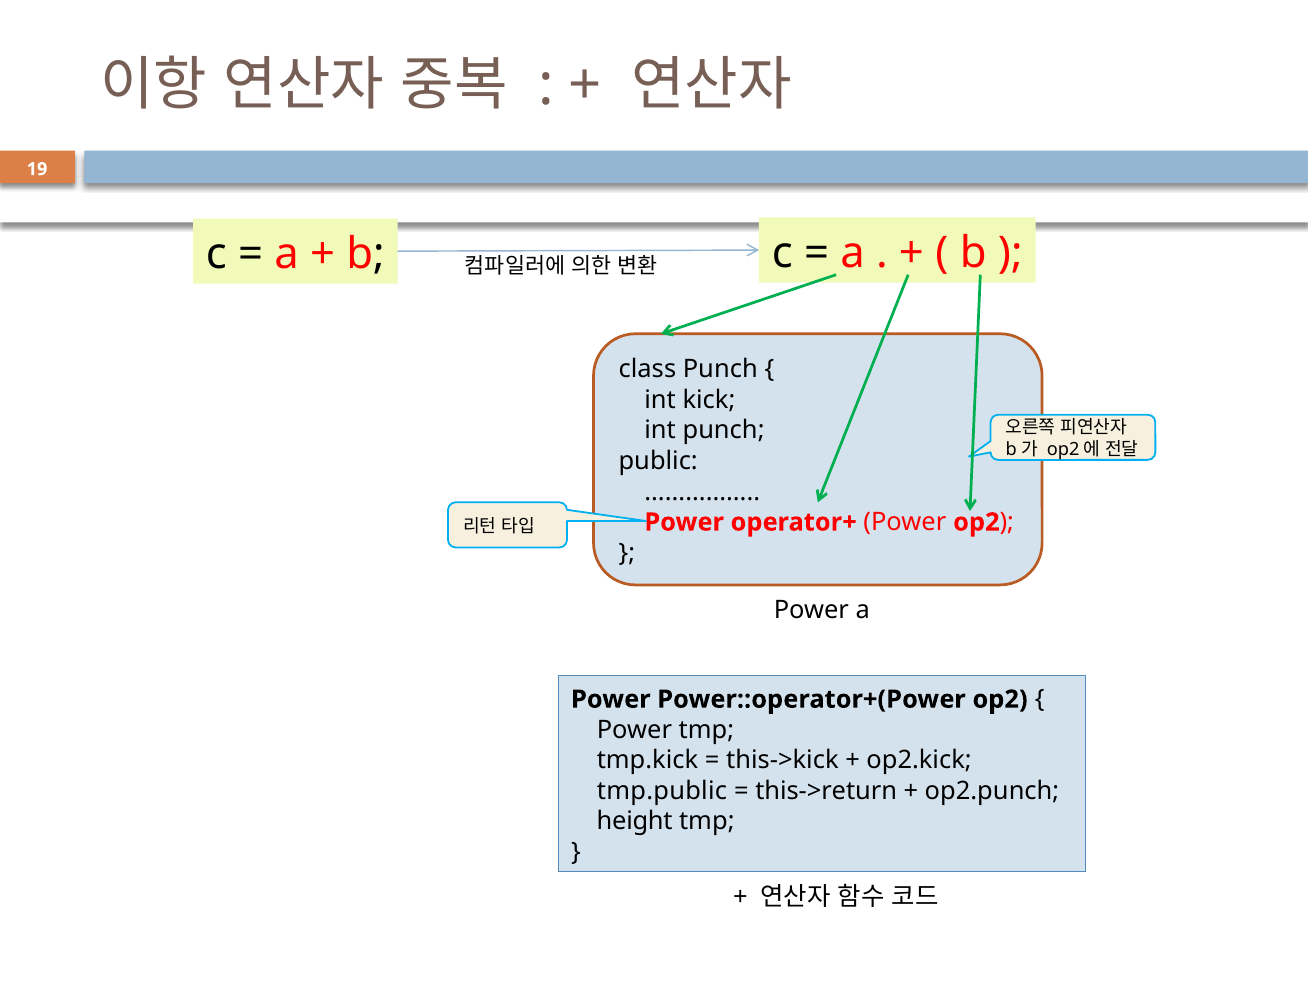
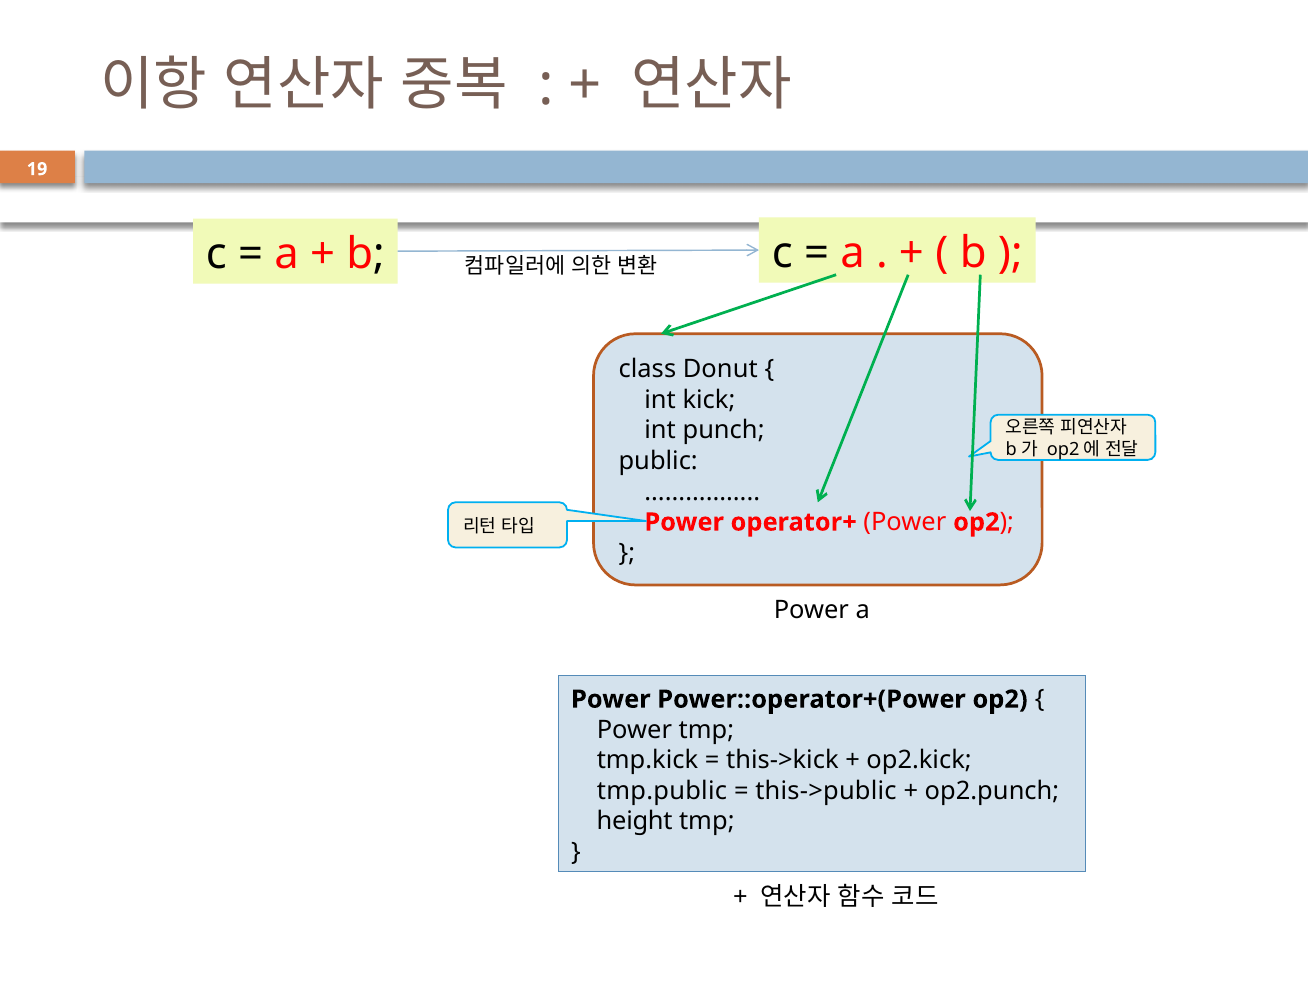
class Punch: Punch -> Donut (720, 369)
this->return: this->return -> this->public (826, 791)
